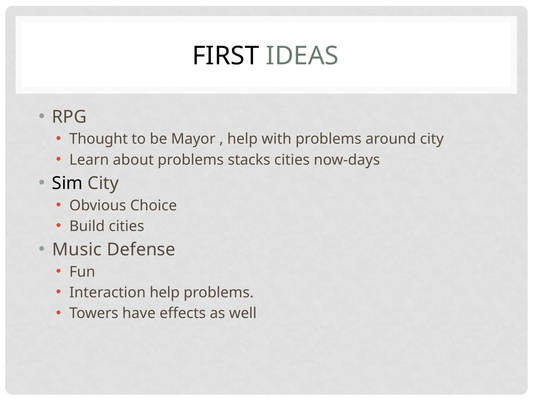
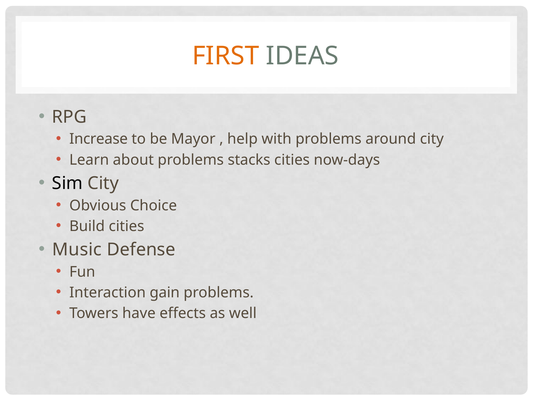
FIRST colour: black -> orange (226, 56)
Thought: Thought -> Increase (99, 139)
Interaction help: help -> gain (165, 292)
